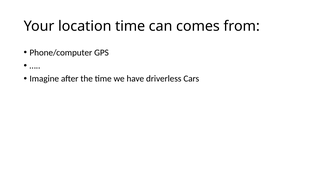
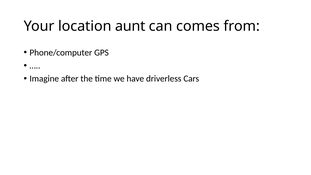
location time: time -> aunt (130, 26)
